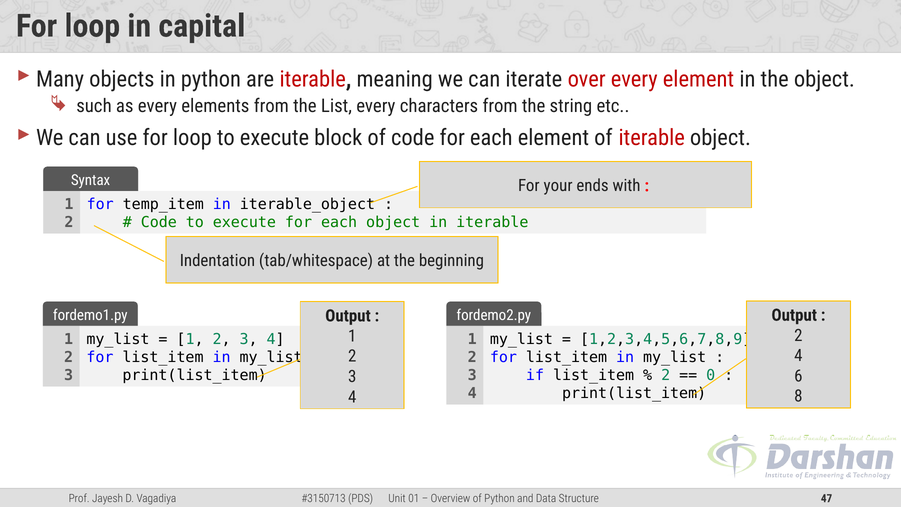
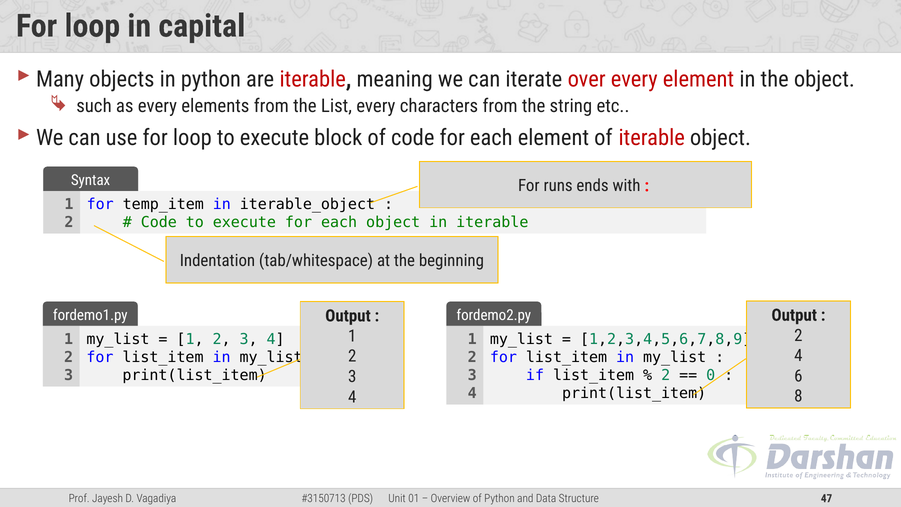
your: your -> runs (558, 186)
